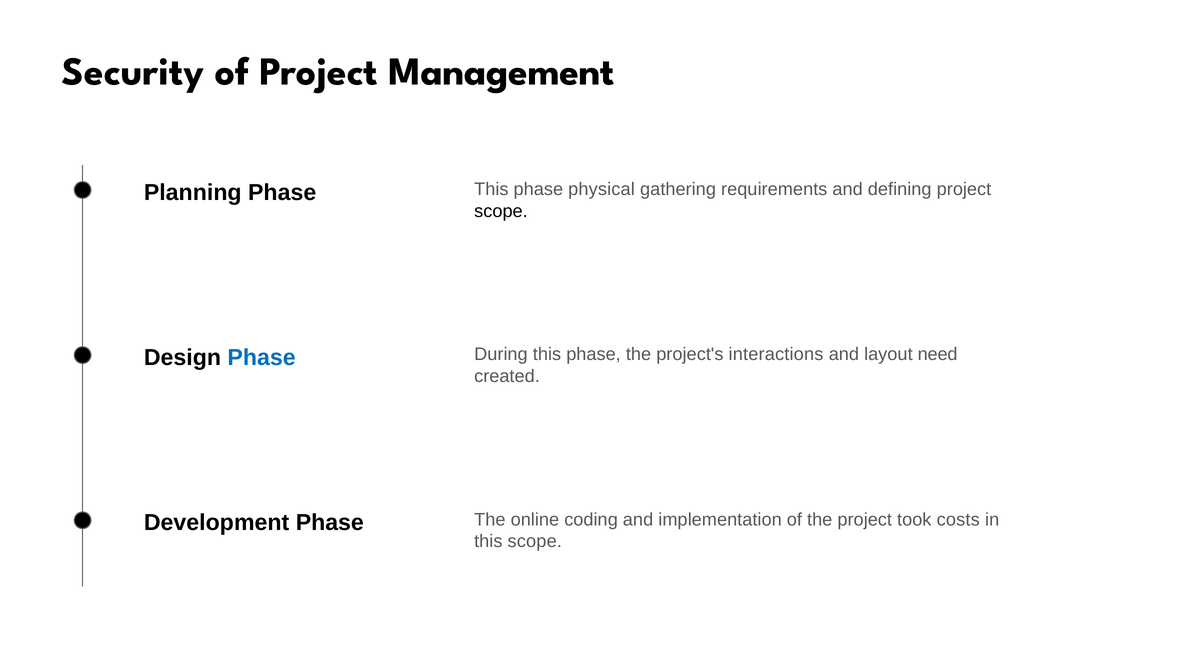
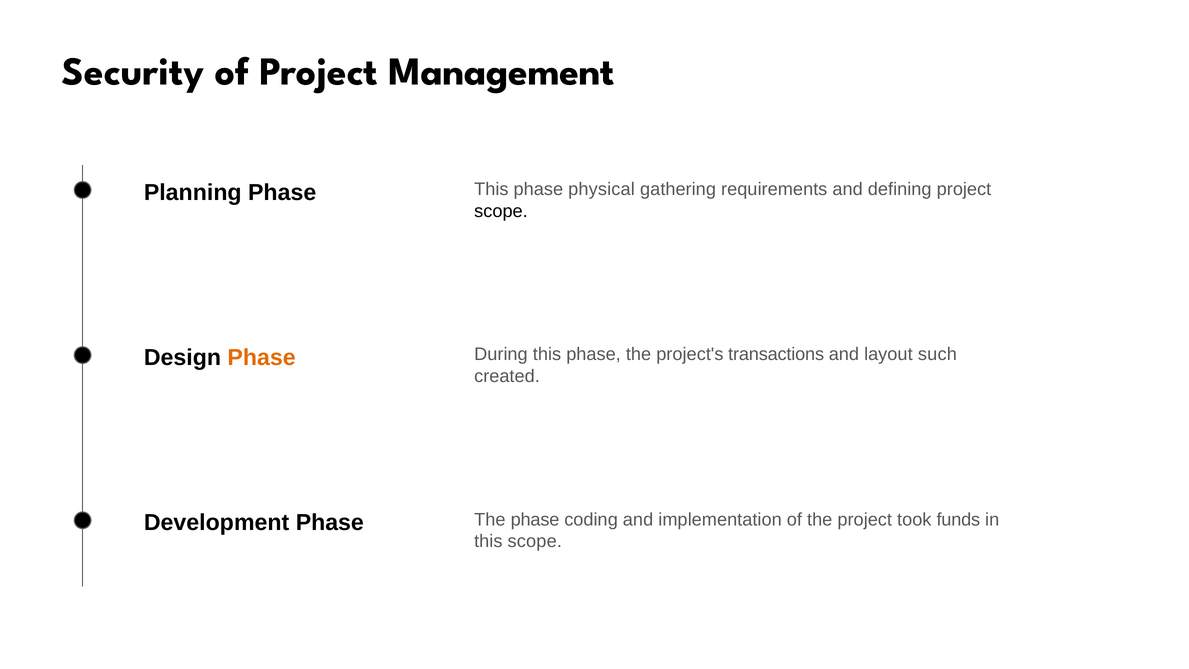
Phase colour: blue -> orange (262, 358)
interactions: interactions -> transactions (776, 354)
need: need -> such (937, 354)
The online: online -> phase (535, 519)
costs: costs -> funds (958, 519)
